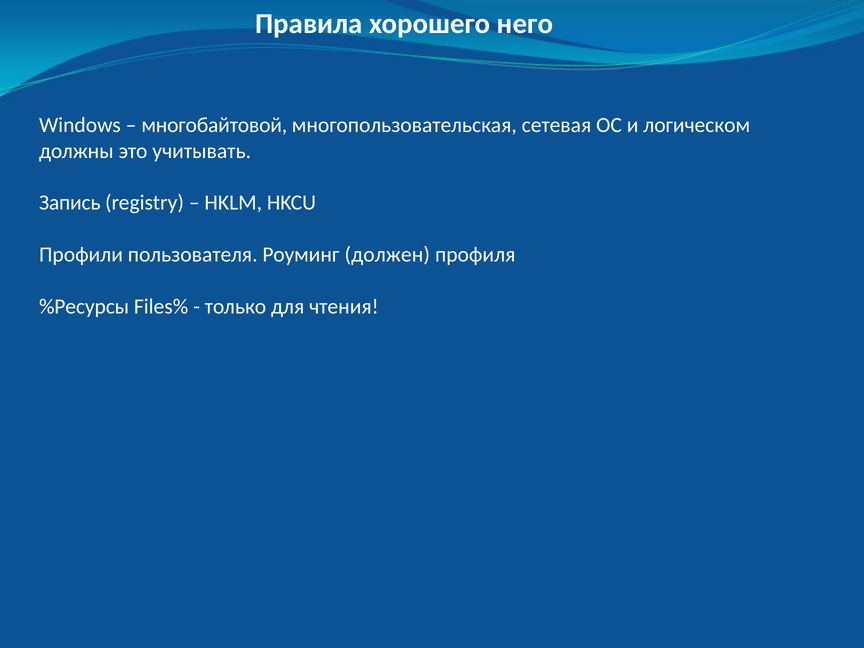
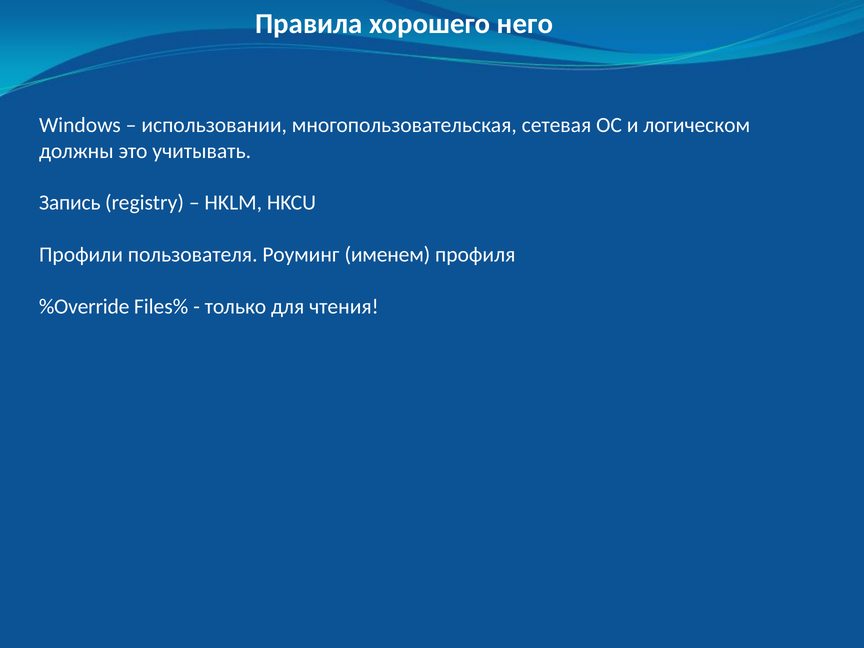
многобайтовой: многобайтовой -> использовании (214, 125)
должен: должен -> именем (387, 255)
%Ресурсы: %Ресурсы -> %Override (84, 306)
